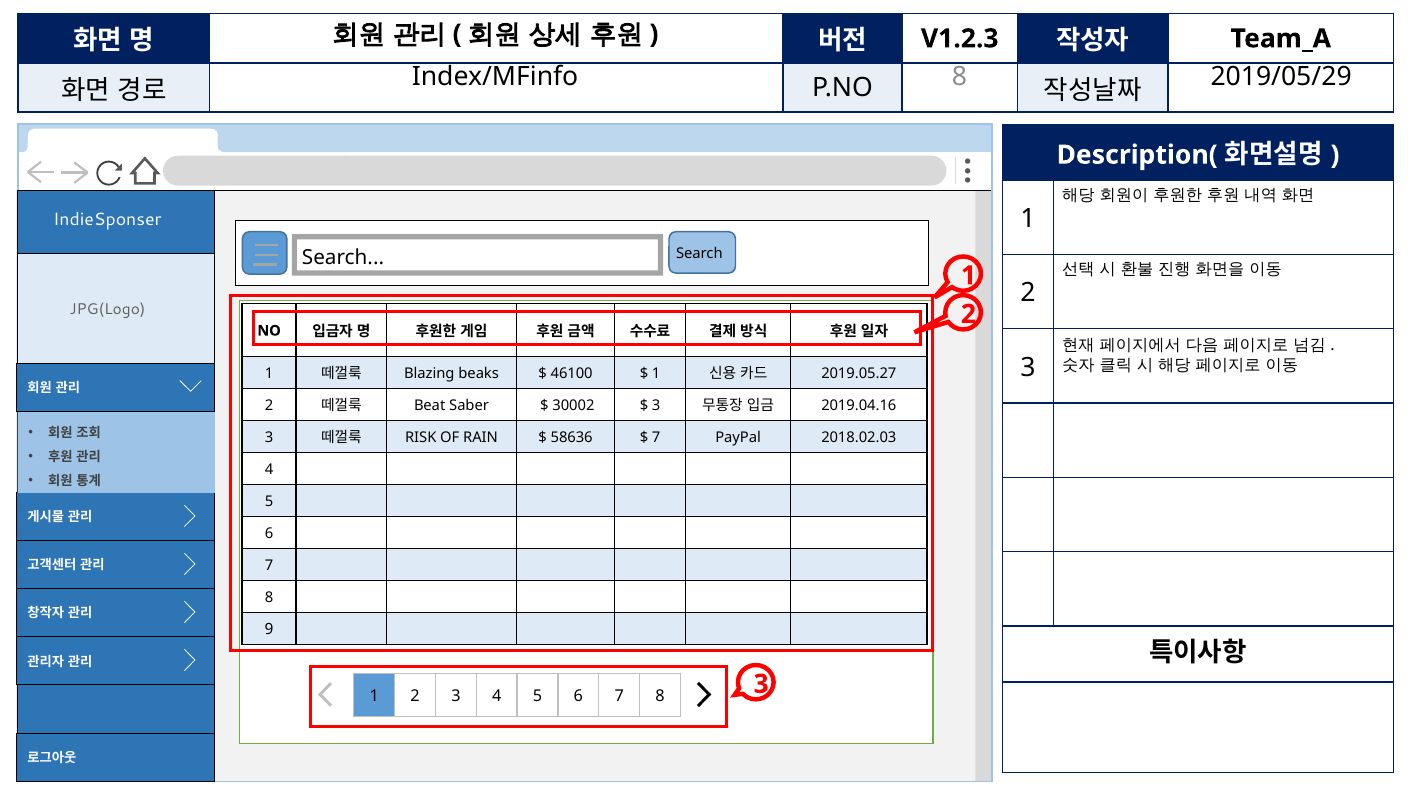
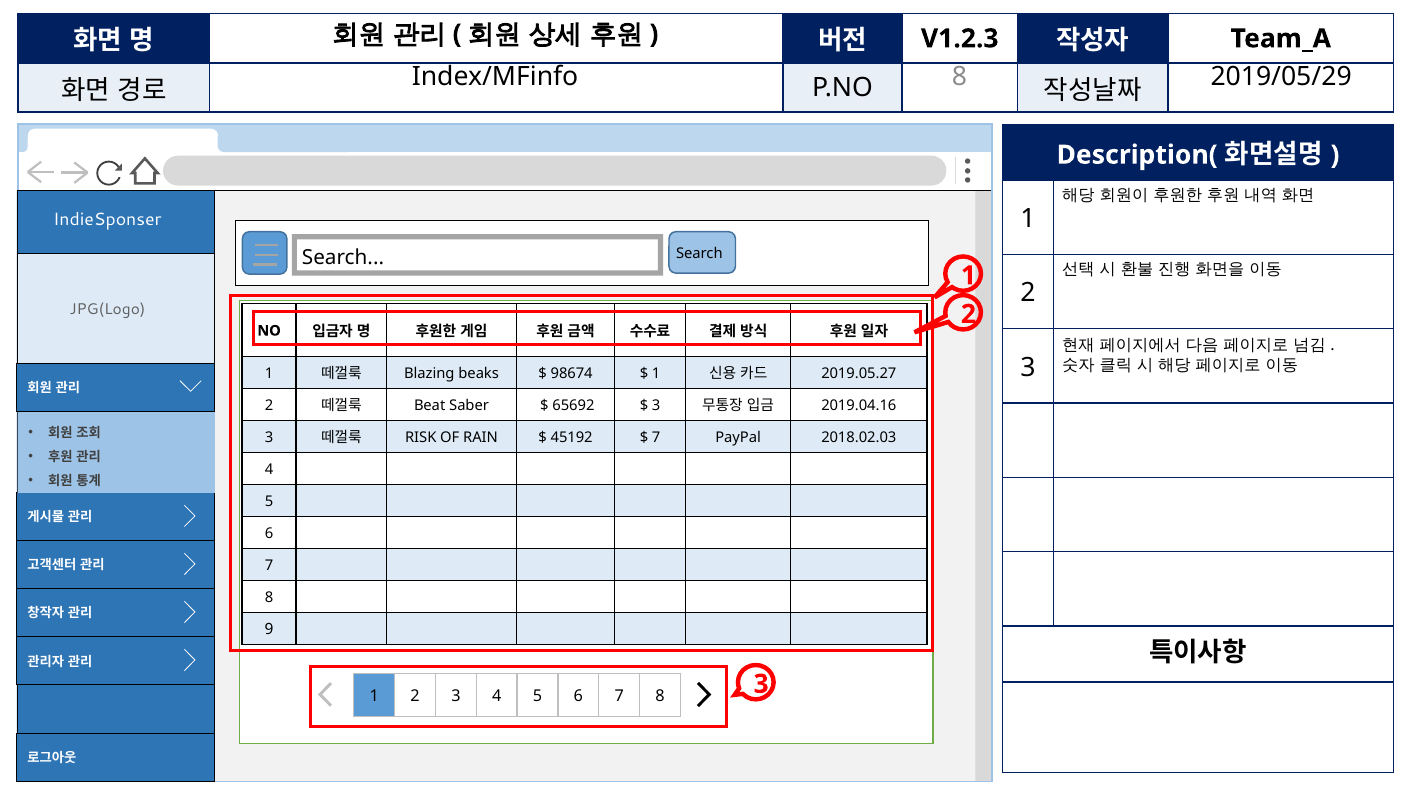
46100: 46100 -> 98674 (572, 373)
30002: 30002 -> 65692 (573, 405)
58636: 58636 -> 45192 (572, 437)
